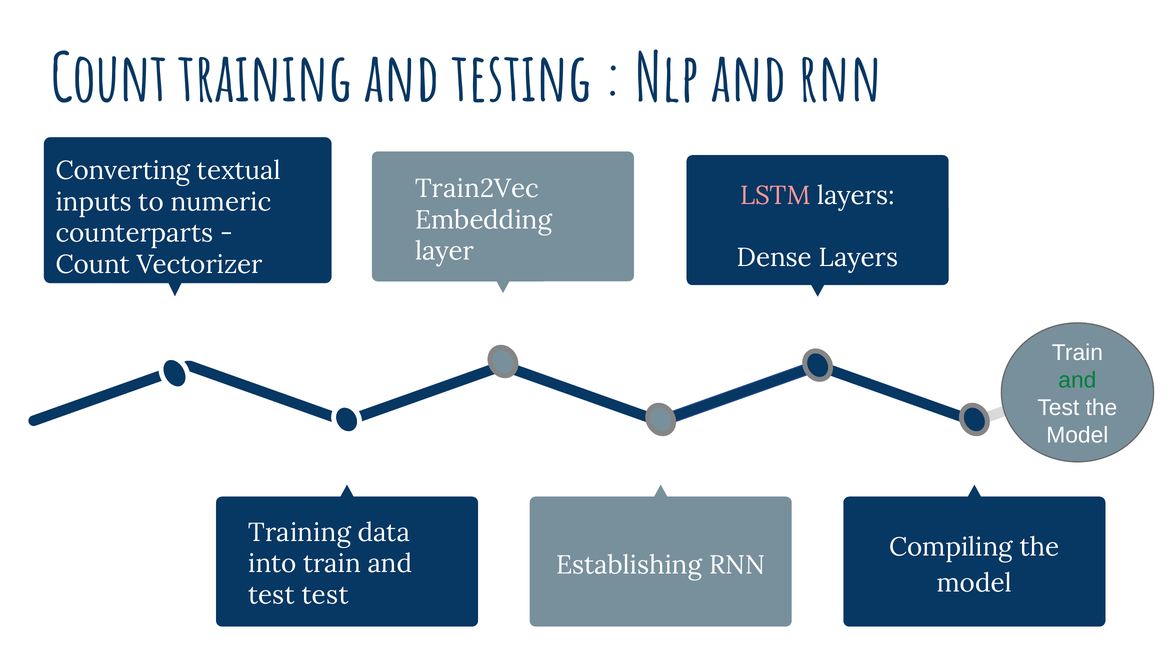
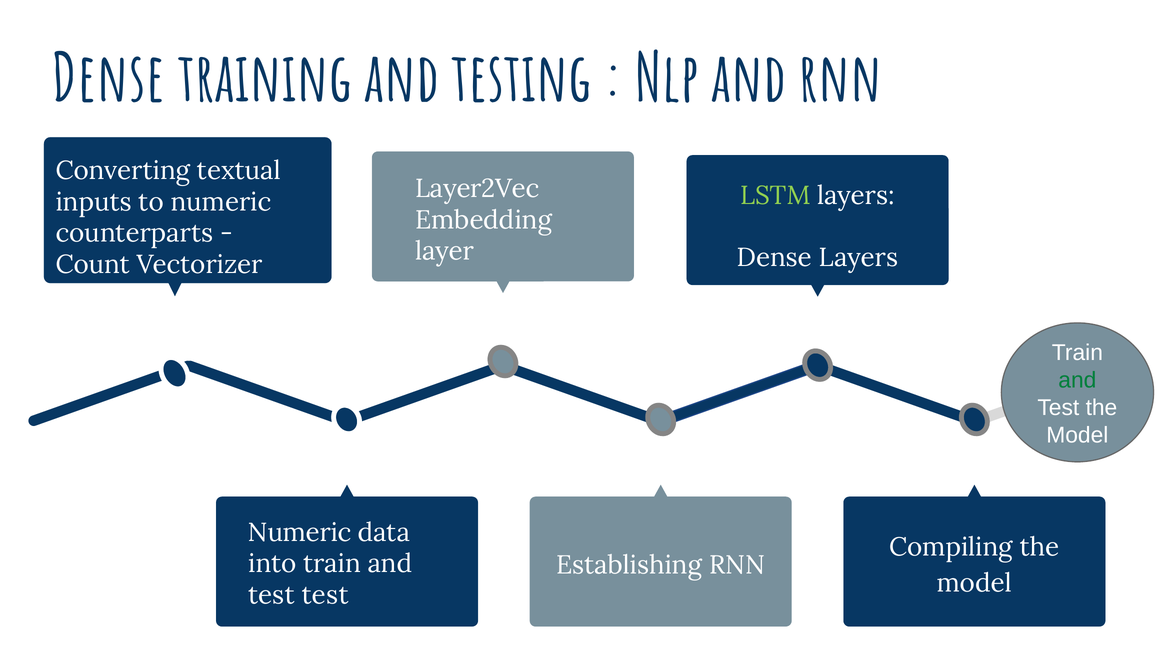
Count: Count -> Dense (109, 79)
Train2Vec: Train2Vec -> Layer2Vec (477, 189)
LSTM colour: pink -> light green (775, 196)
Training: Training -> Numeric (300, 532)
